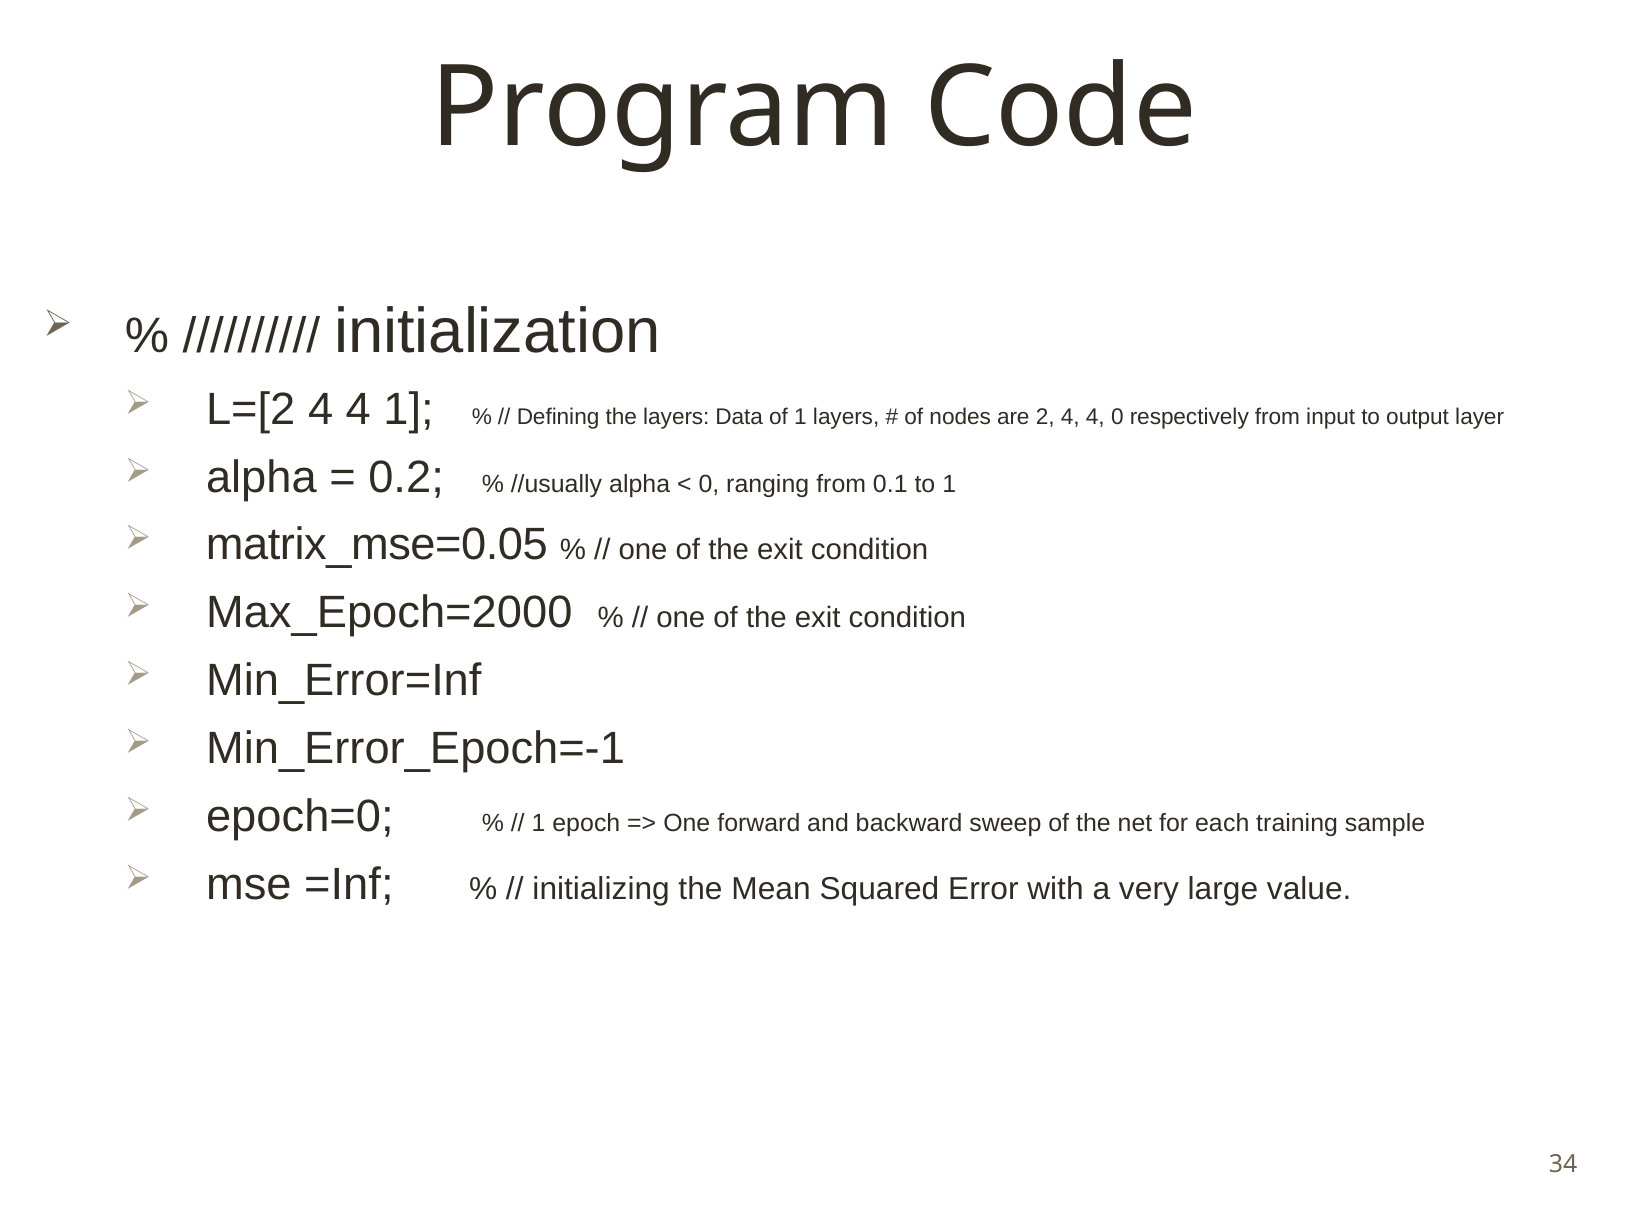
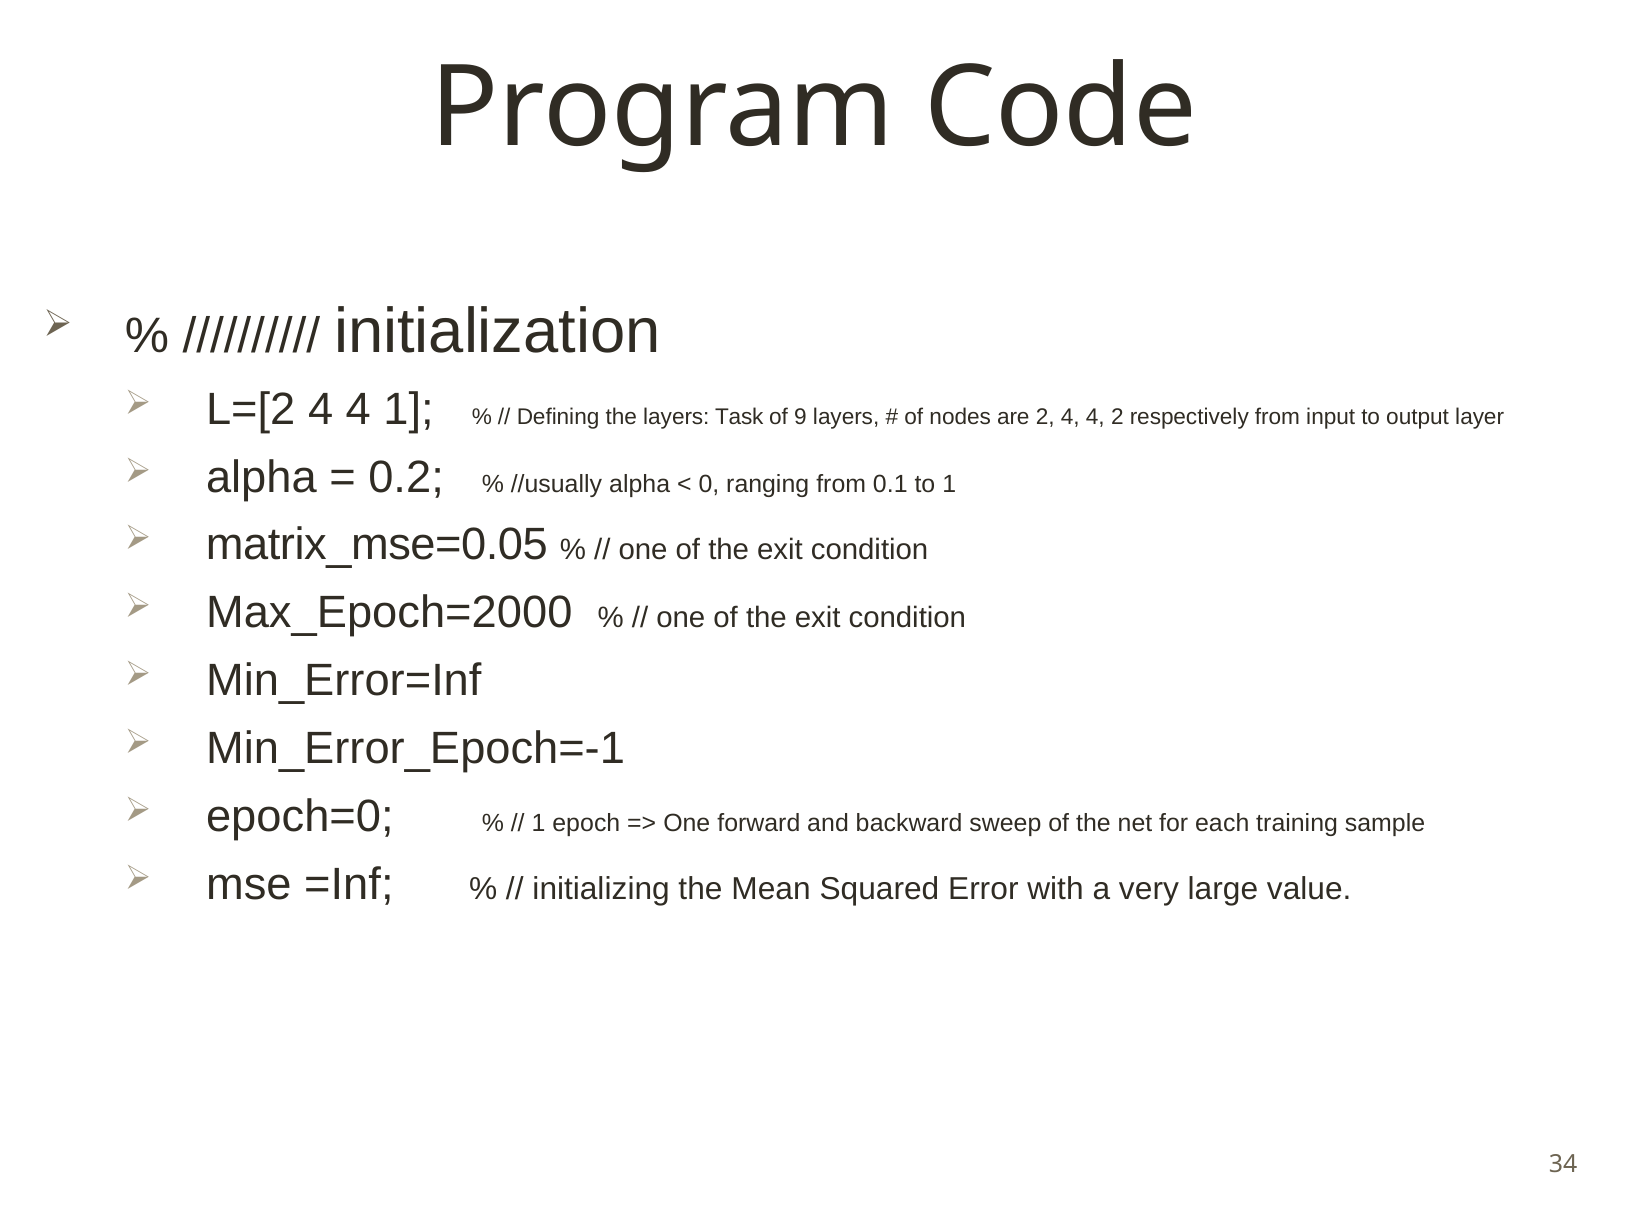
Data: Data -> Task (739, 417)
of 1: 1 -> 9 (800, 417)
4 0: 0 -> 2 (1117, 417)
